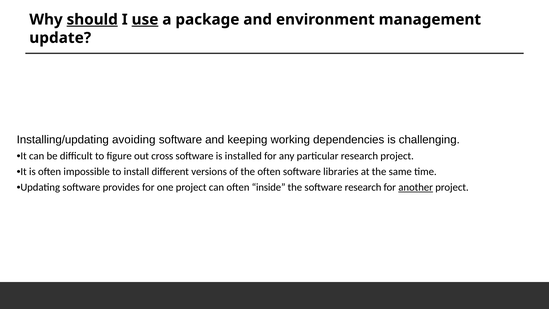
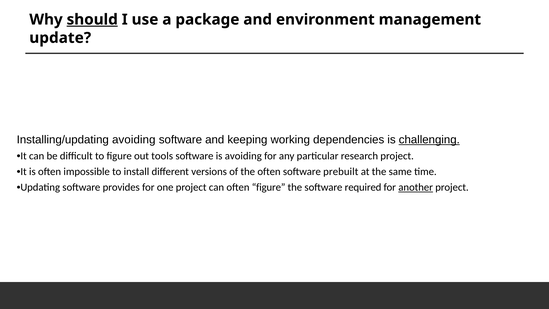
use underline: present -> none (145, 20)
challenging underline: none -> present (429, 140)
cross: cross -> tools (162, 156)
is installed: installed -> avoiding (243, 156)
libraries: libraries -> prebuilt (341, 172)
often inside: inside -> figure (269, 187)
software research: research -> required (363, 187)
